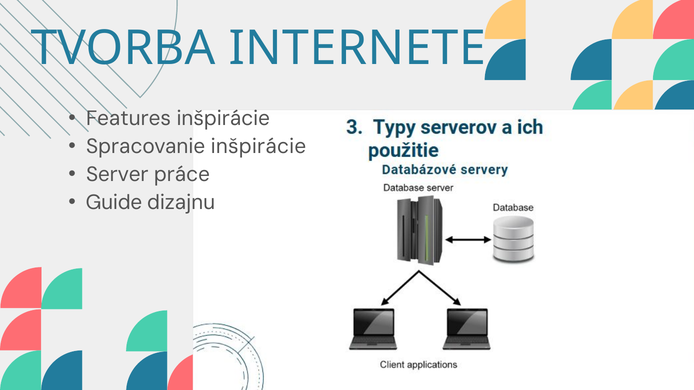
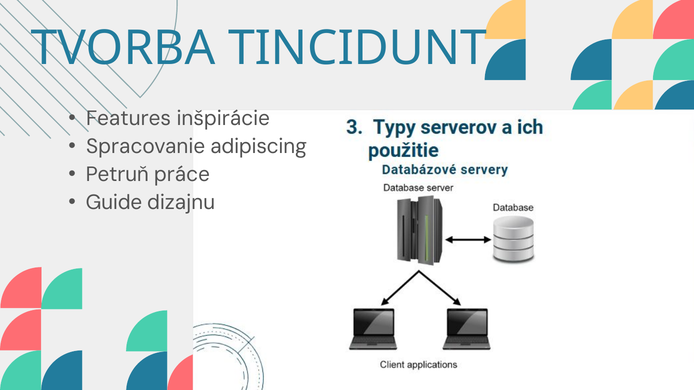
INTERNETE: INTERNETE -> TINCIDUNT (358, 48)
Spracovanie inšpirácie: inšpirácie -> adipiscing (259, 147)
Server: Server -> Petruň (117, 175)
